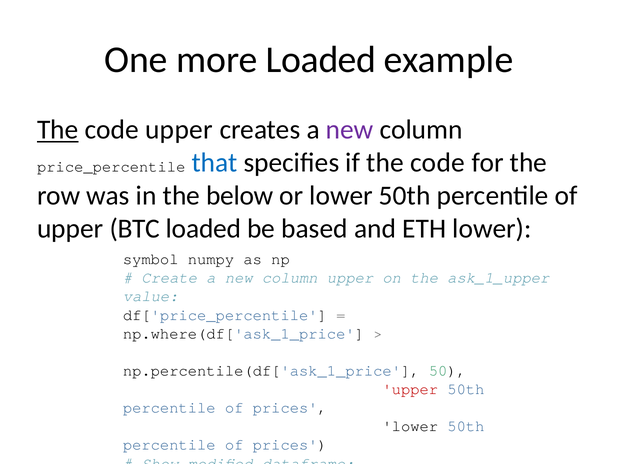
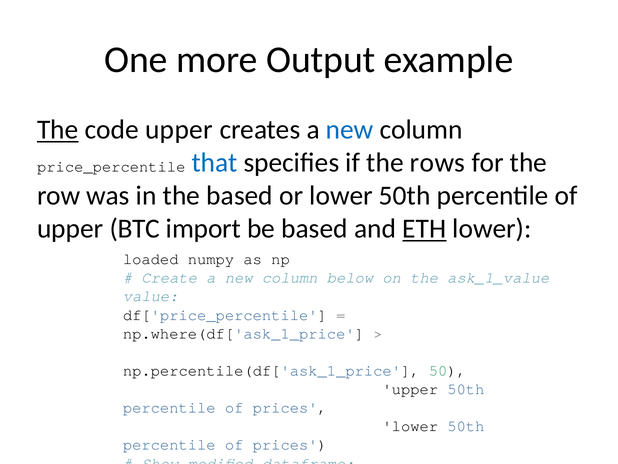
more Loaded: Loaded -> Output (321, 60)
new colour: purple -> blue (350, 130)
if the code: code -> rows (438, 163)
the below: below -> based (240, 196)
BTC loaded: loaded -> import (203, 229)
ETH underline: none -> present (424, 229)
symbol: symbol -> loaded (151, 259)
column upper: upper -> below (350, 278)
ask_1_upper: ask_1_upper -> ask_1_value (498, 278)
upper colour: red -> black (410, 389)
